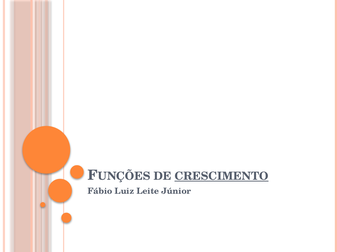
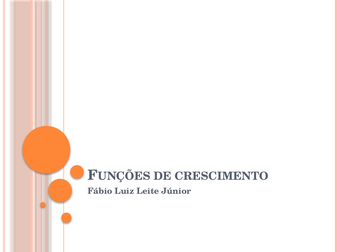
CRESCIMENTO underline: present -> none (222, 177)
